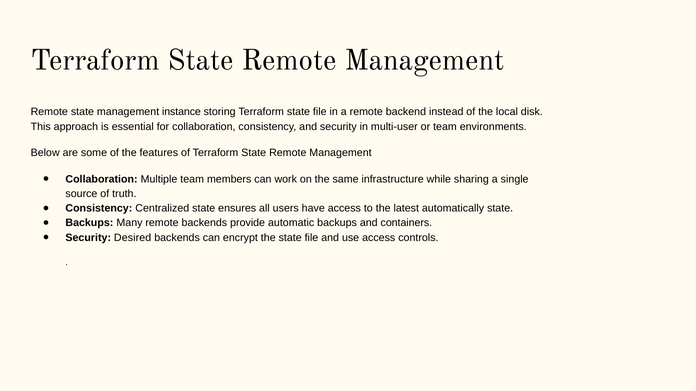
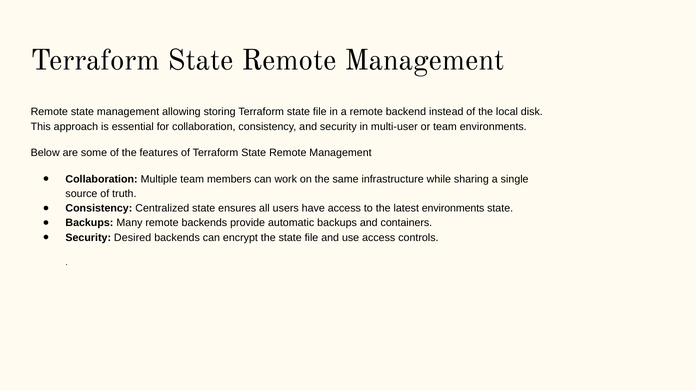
instance: instance -> allowing (181, 112)
latest automatically: automatically -> environments (453, 209)
